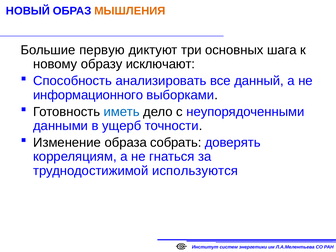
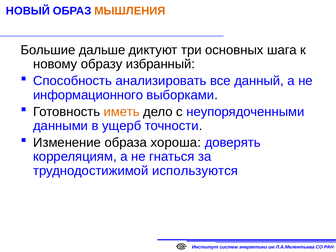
первую: первую -> дальше (102, 50)
исключают: исключают -> избранный (160, 64)
иметь colour: blue -> orange (122, 112)
собрать: собрать -> хороша (176, 143)
